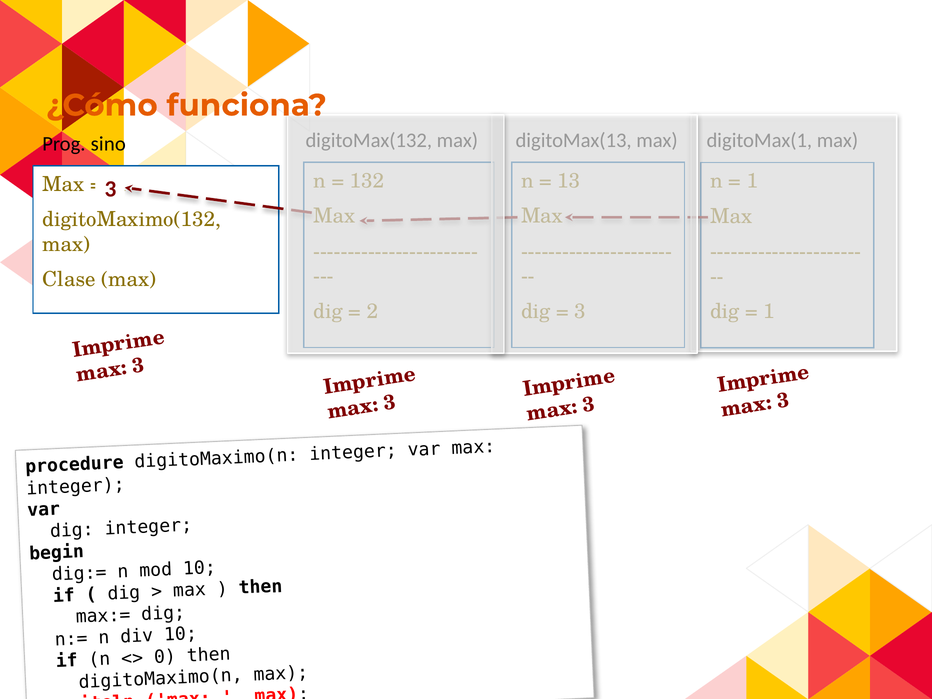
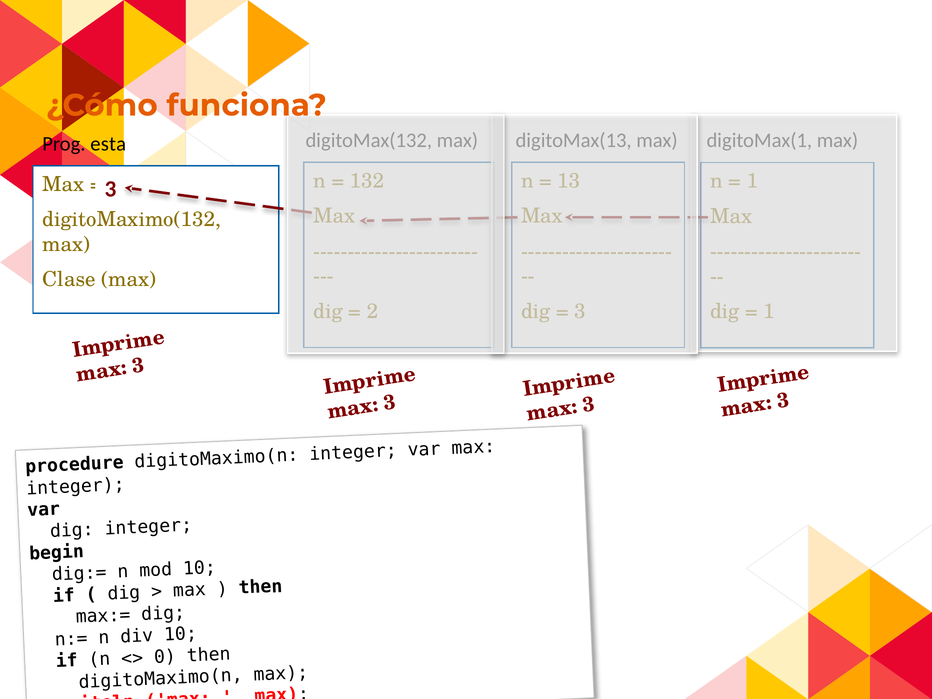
sino: sino -> esta (108, 144)
